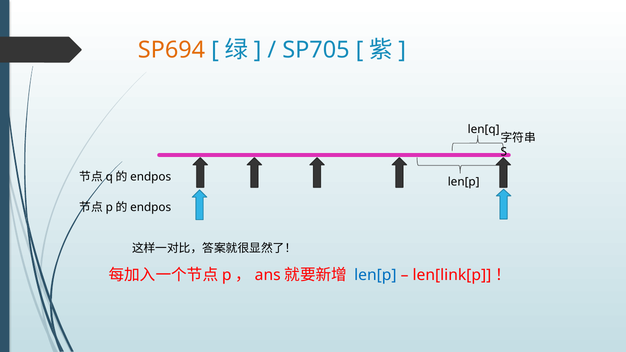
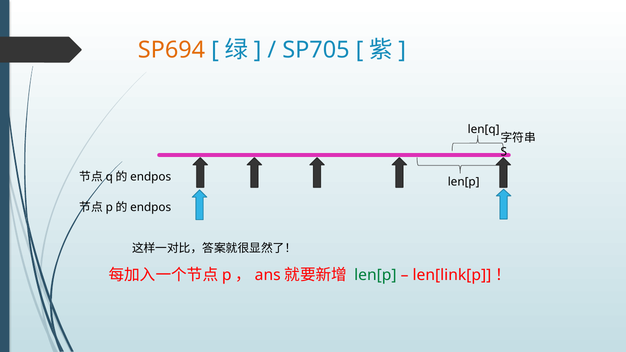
len[p colour: blue -> green (375, 275)
